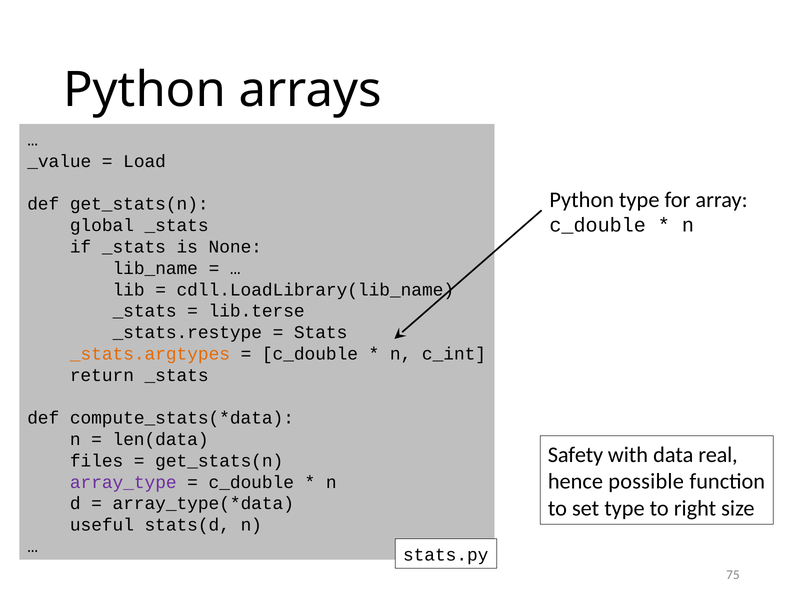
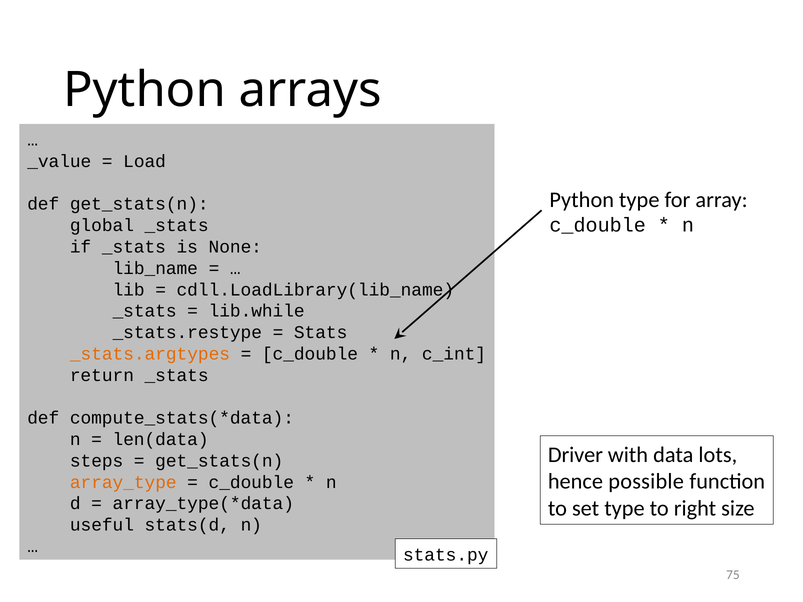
lib.terse: lib.terse -> lib.while (257, 311)
Safety: Safety -> Driver (575, 455)
real: real -> lots (718, 455)
files: files -> steps (97, 461)
array_type colour: purple -> orange (123, 482)
